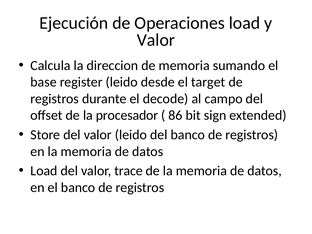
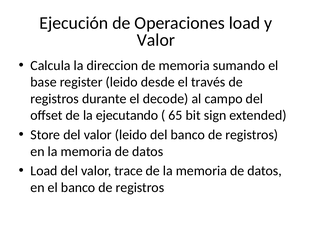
target: target -> través (208, 82)
procesador: procesador -> ejecutando (127, 115)
86: 86 -> 65 (175, 115)
